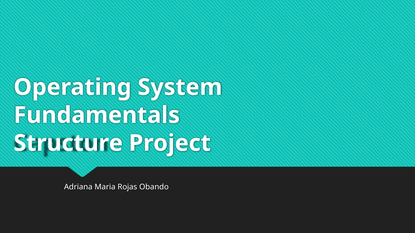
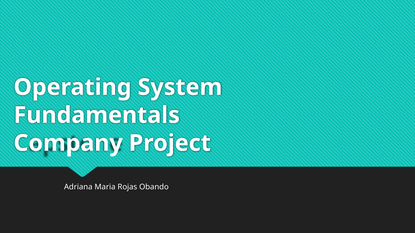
Structure: Structure -> Company (68, 143)
